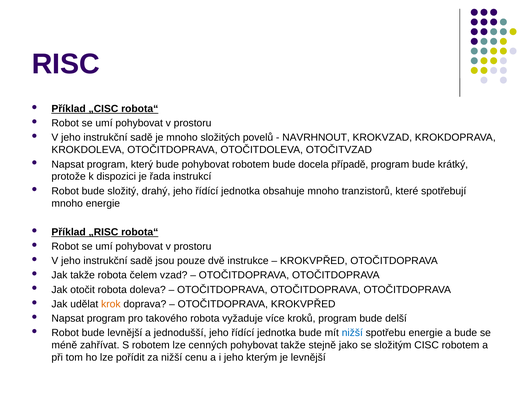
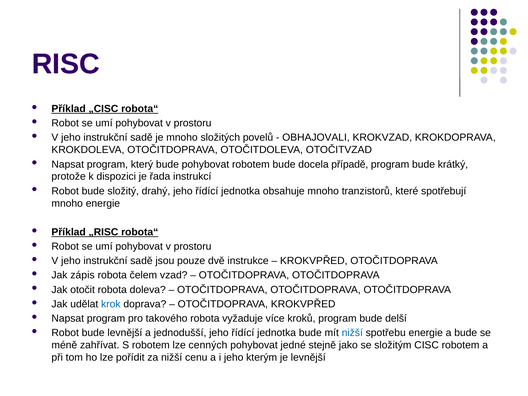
NAVRHNOUT: NAVRHNOUT -> OBHAJOVALI (316, 138)
Jak takže: takže -> zápis (83, 275)
krok colour: orange -> blue (111, 304)
pohybovat takže: takže -> jedné (293, 345)
